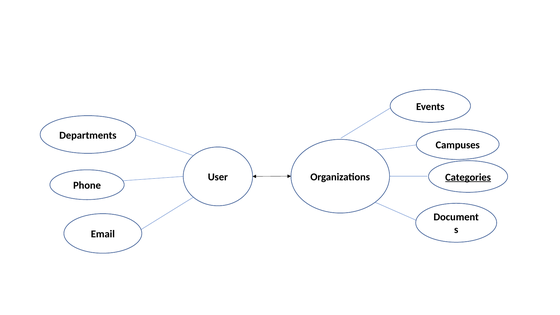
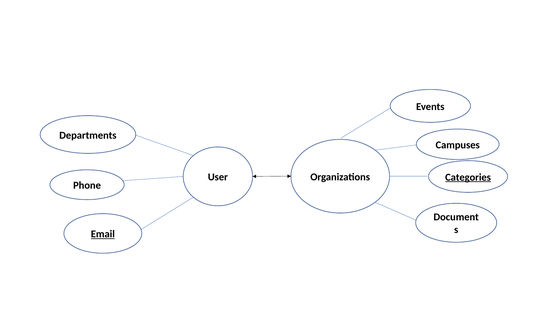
Email underline: none -> present (103, 234)
